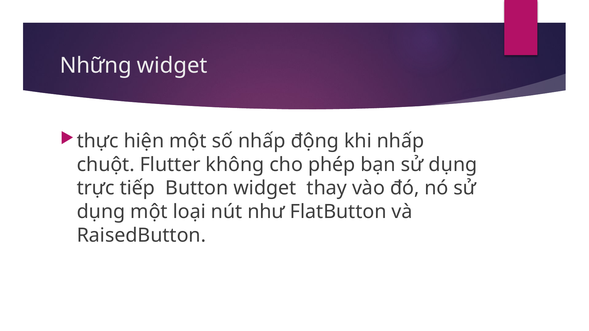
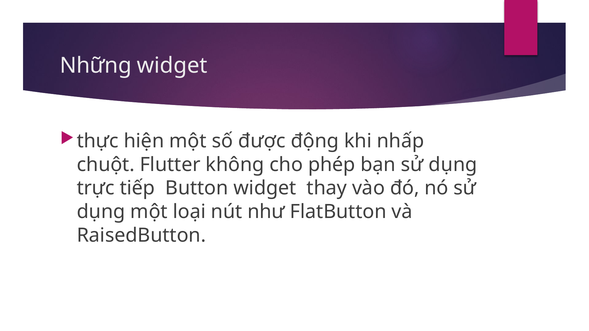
số nhấp: nhấp -> được (262, 141)
